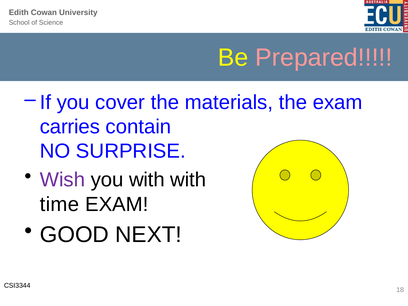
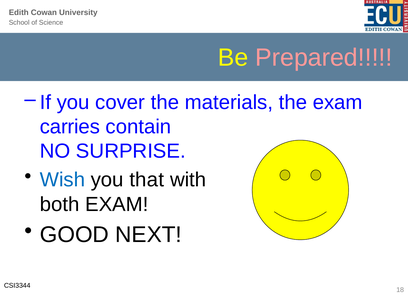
Wish colour: purple -> blue (62, 180)
you with: with -> that (147, 180)
time: time -> both (60, 204)
